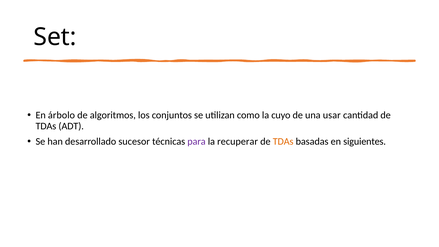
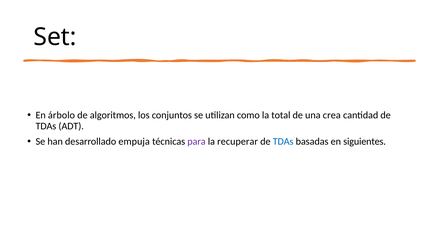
cuyo: cuyo -> total (281, 115)
usar: usar -> crea (332, 115)
sucesor: sucesor -> empuja (134, 141)
TDAs colour: orange -> blue (283, 141)
